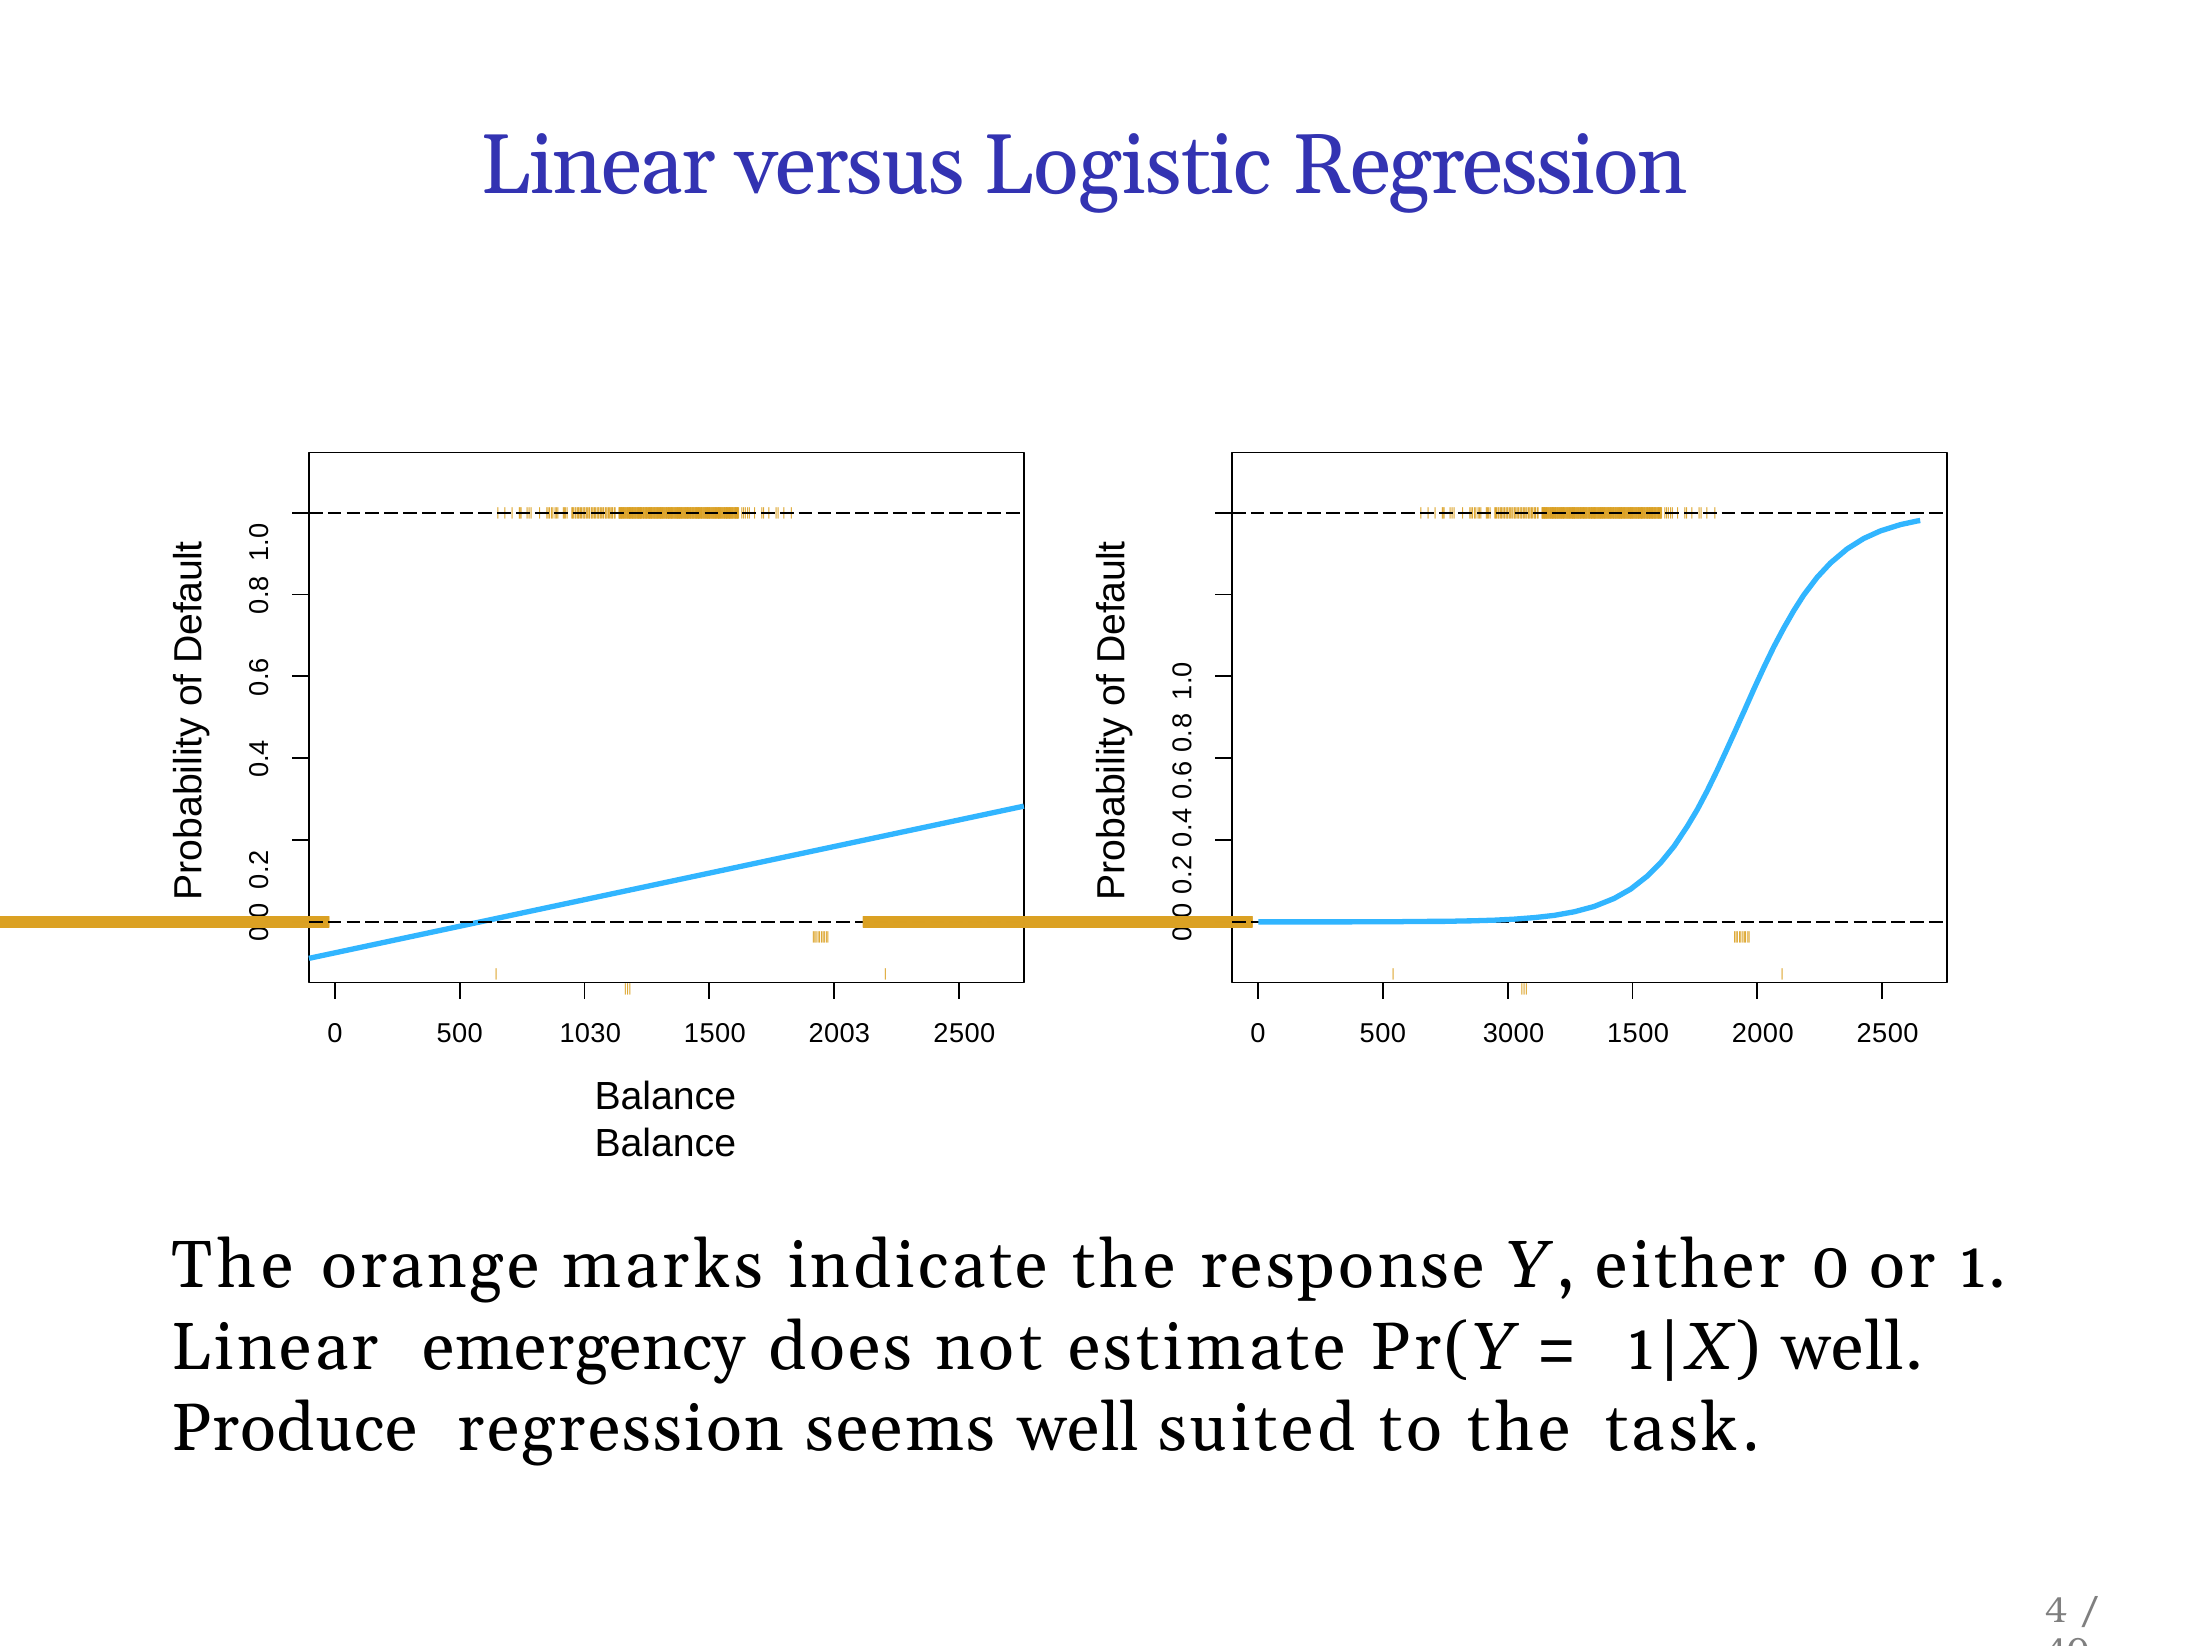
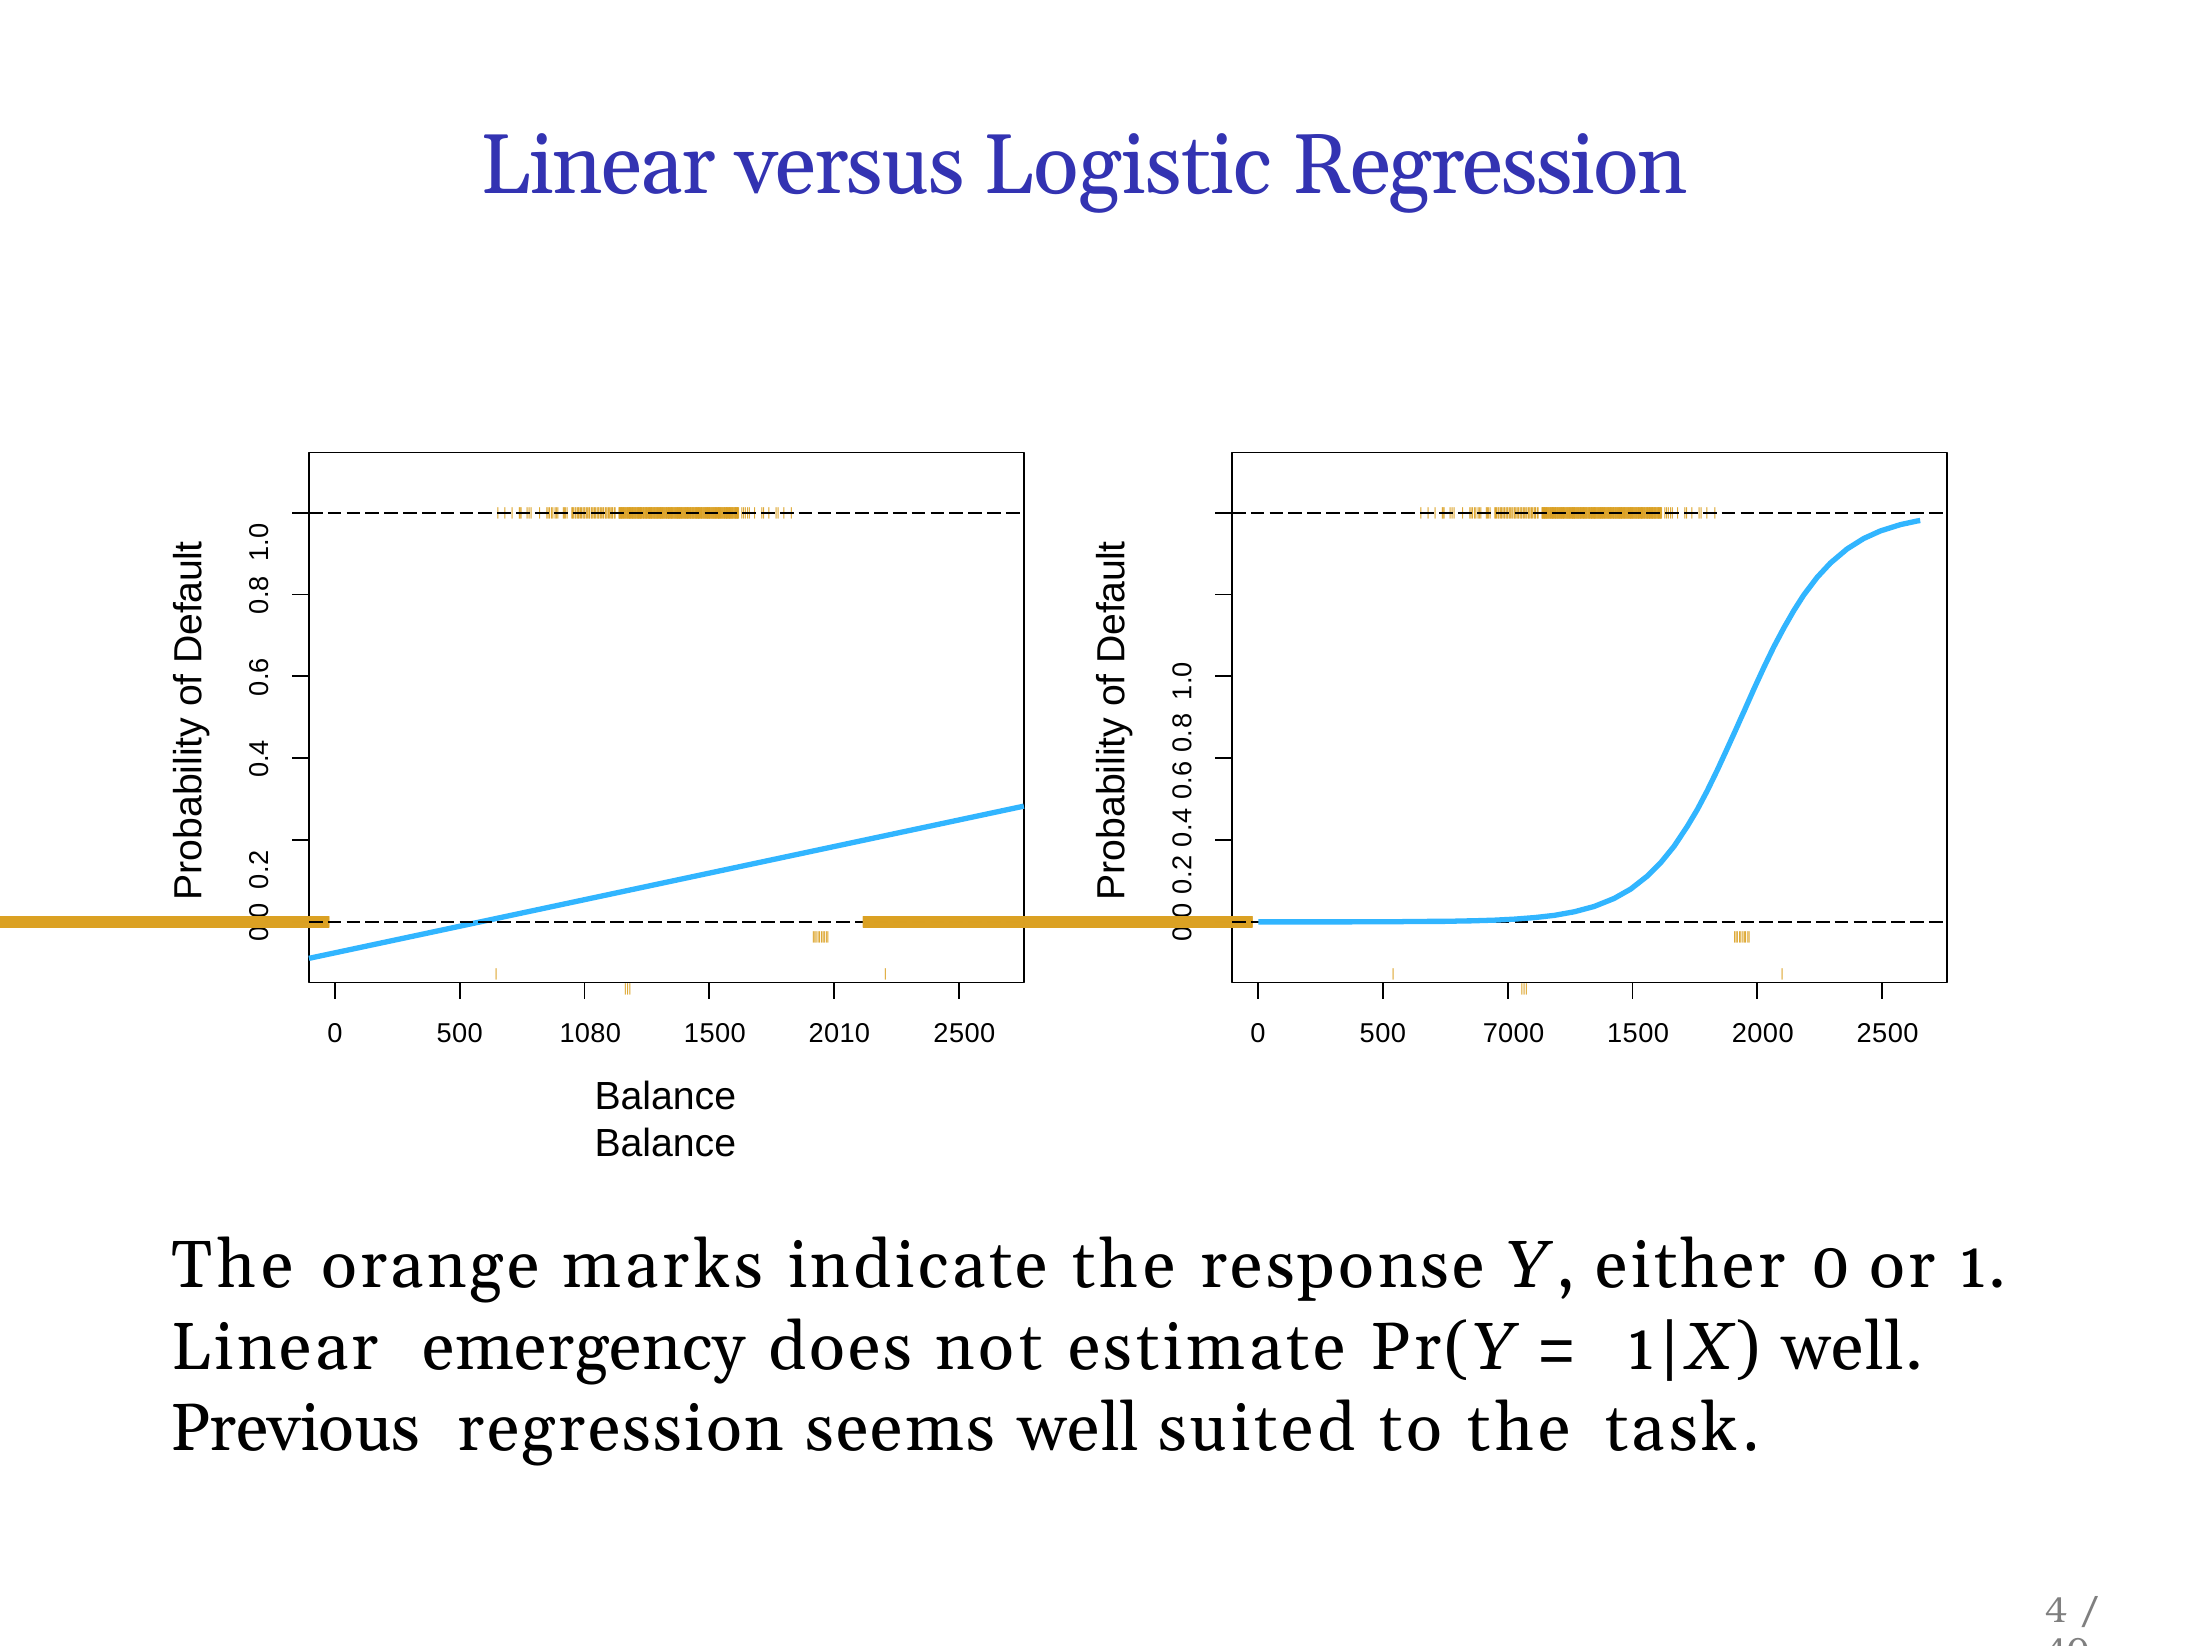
1030: 1030 -> 1080 (590, 1034)
2003: 2003 -> 2010 (839, 1034)
3000: 3000 -> 7000 (1513, 1034)
Produce: Produce -> Previous (295, 1429)
